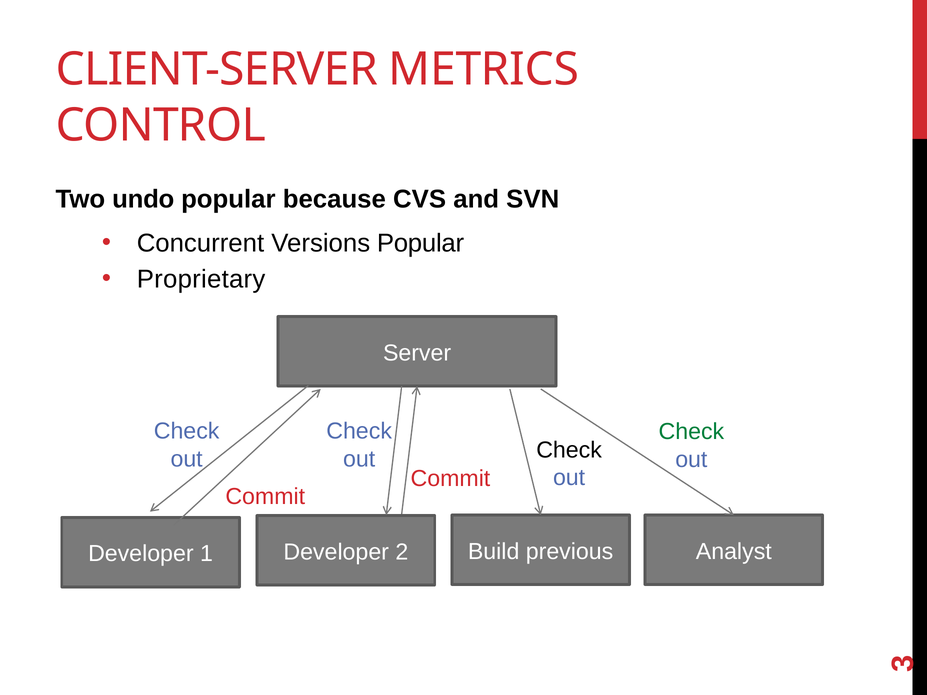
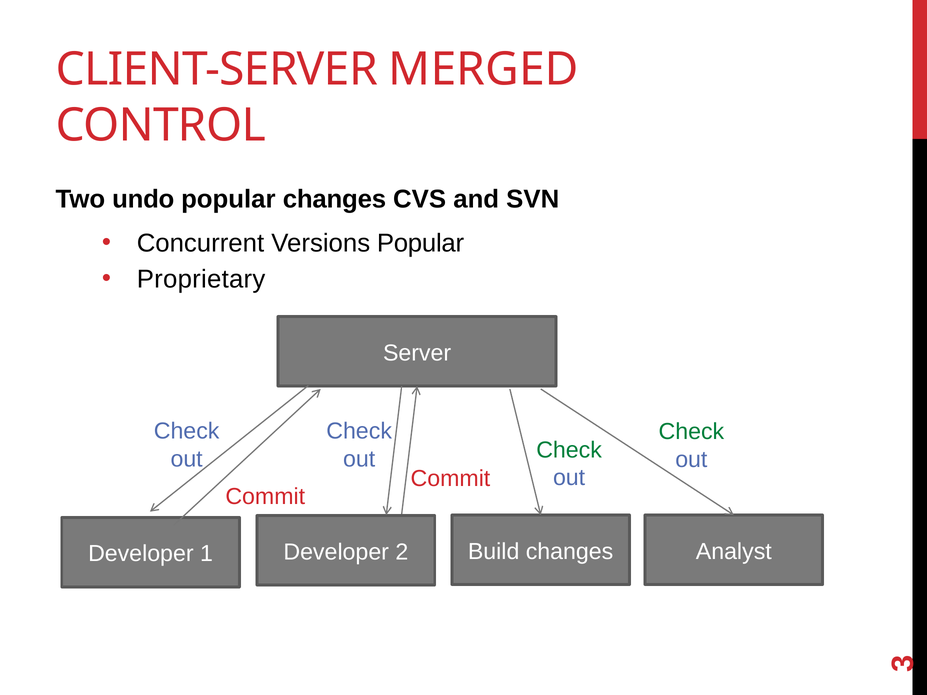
METRICS: METRICS -> MERGED (484, 70)
popular because: because -> changes (334, 200)
Check colour: black -> green (569, 450)
Build previous: previous -> changes (570, 552)
